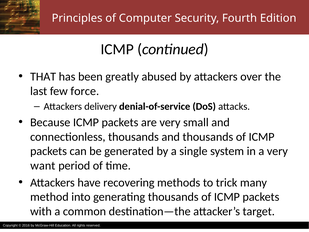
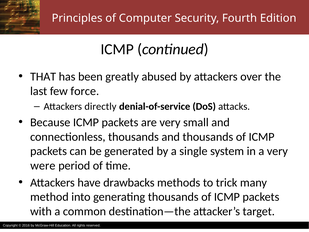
delivery: delivery -> directly (100, 106)
want: want -> were (43, 166)
recovering: recovering -> drawbacks (129, 182)
